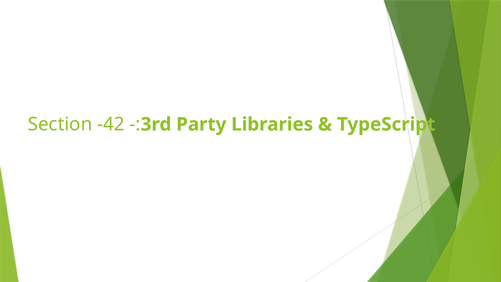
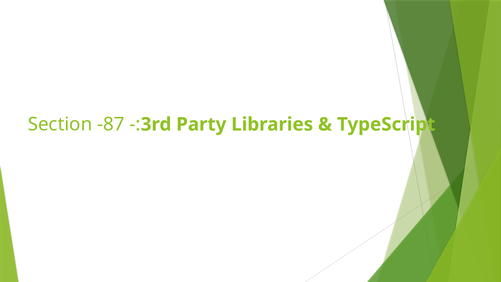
-42: -42 -> -87 (111, 124)
